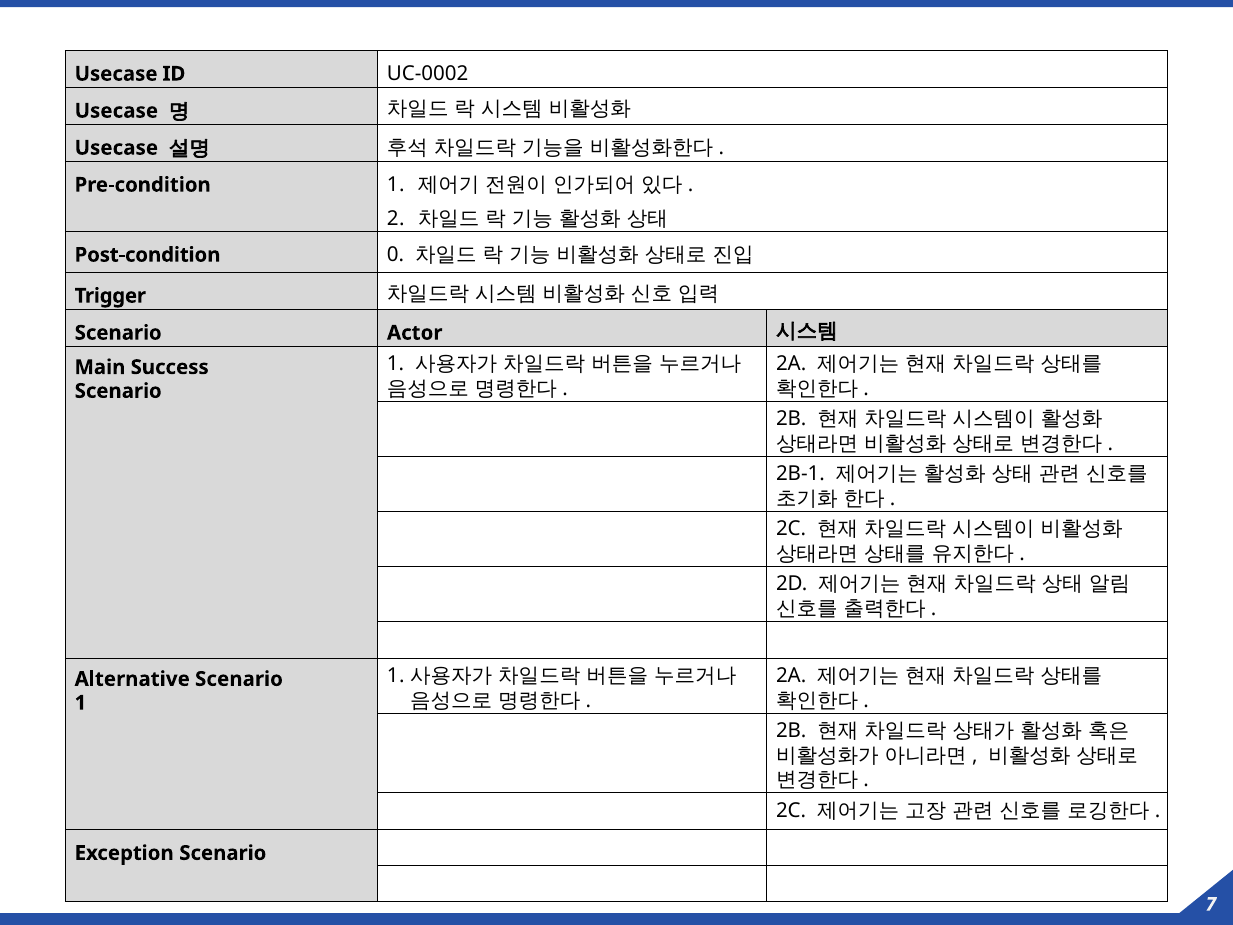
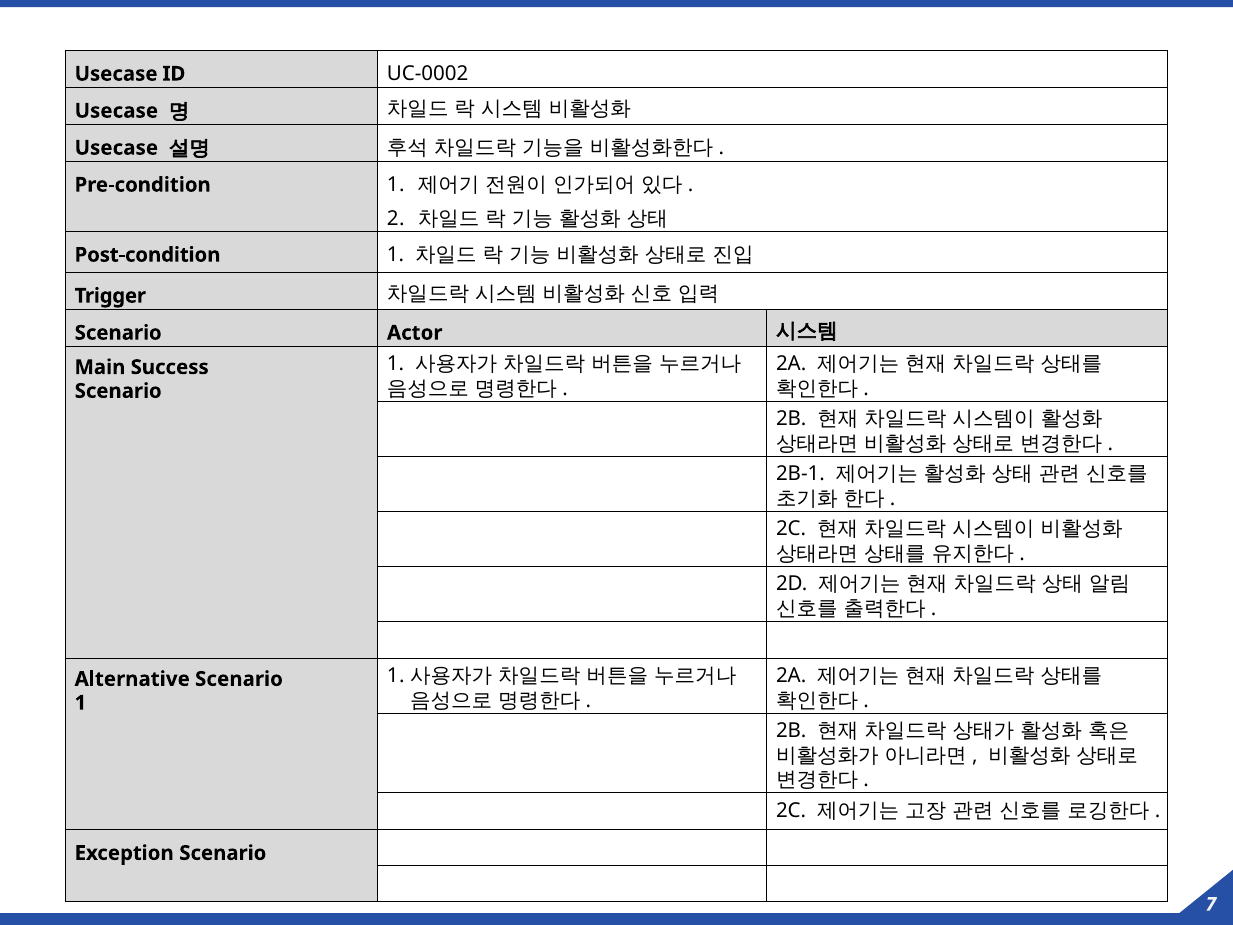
Post-condition 0: 0 -> 1 (396, 255)
